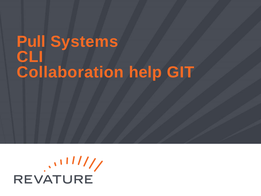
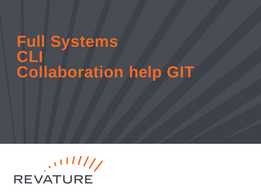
Pull: Pull -> Full (31, 41)
